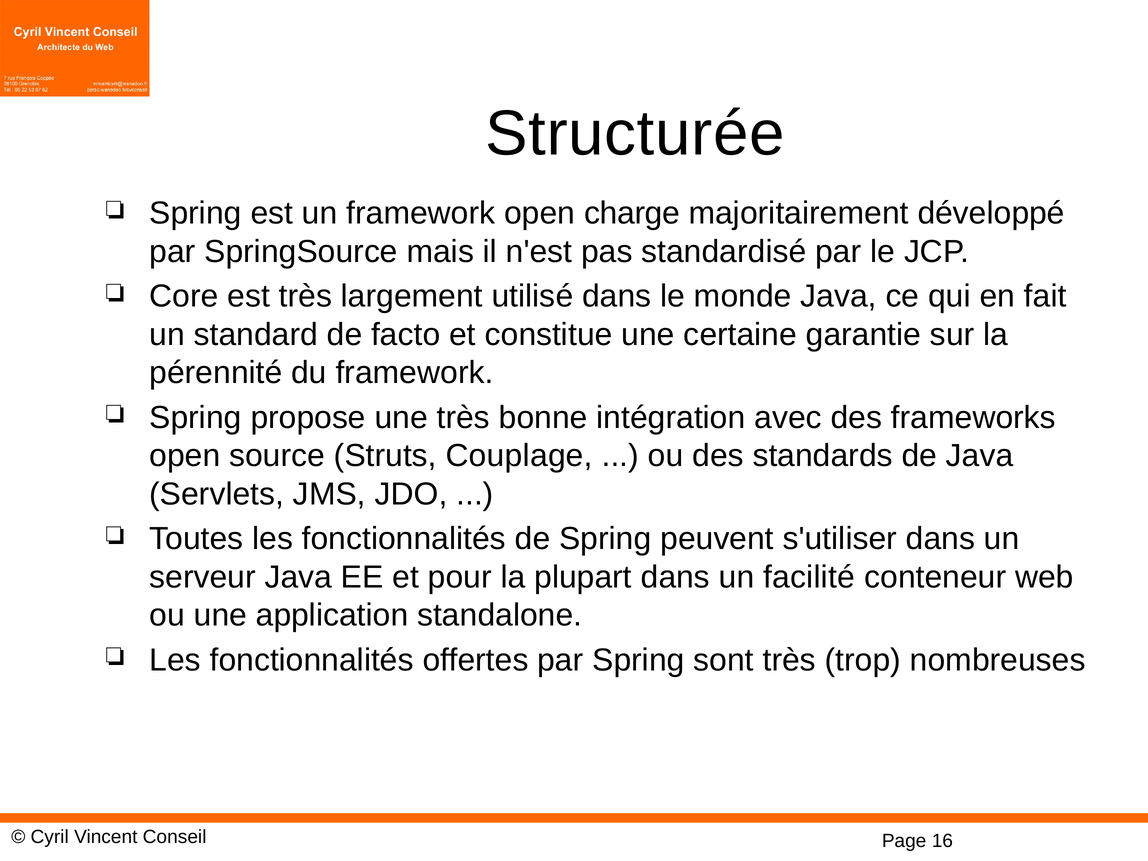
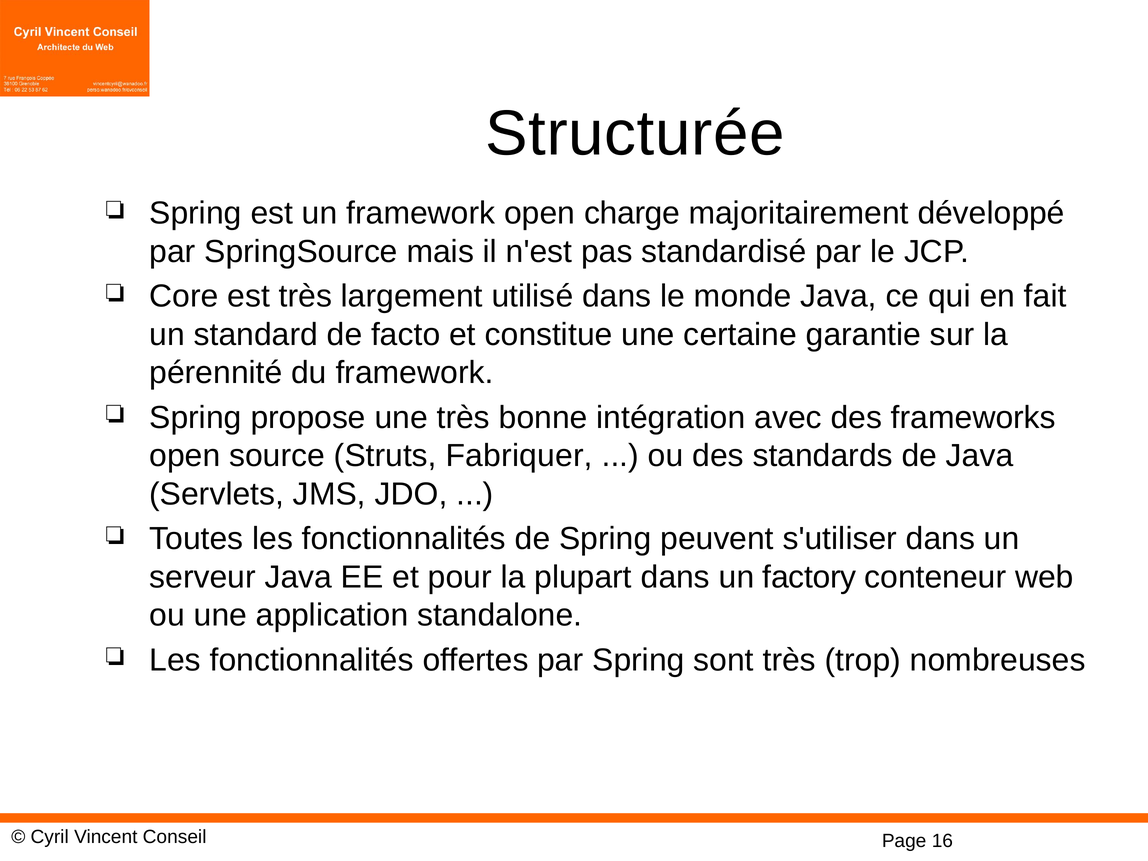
Couplage: Couplage -> Fabriquer (519, 456)
facilité: facilité -> factory (809, 577)
